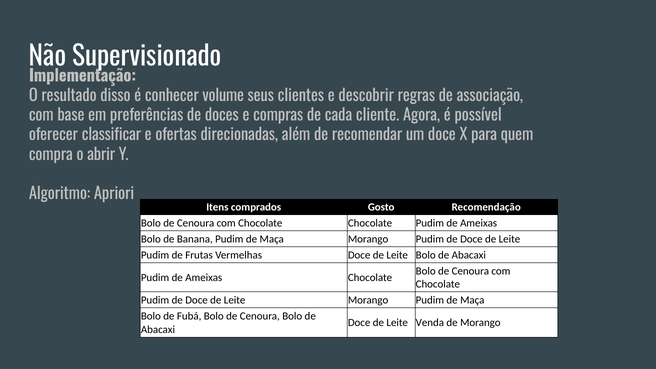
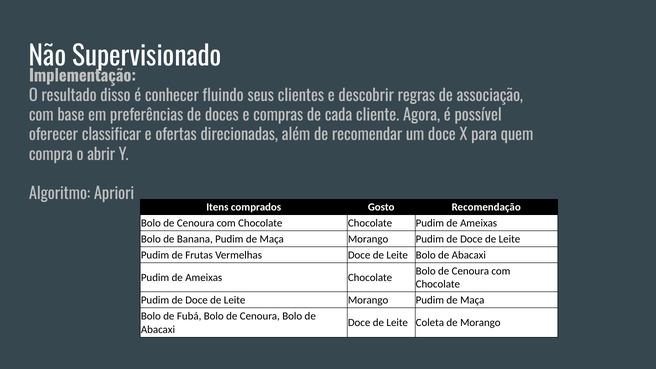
volume: volume -> fluindo (223, 96)
Venda: Venda -> Coleta (430, 323)
